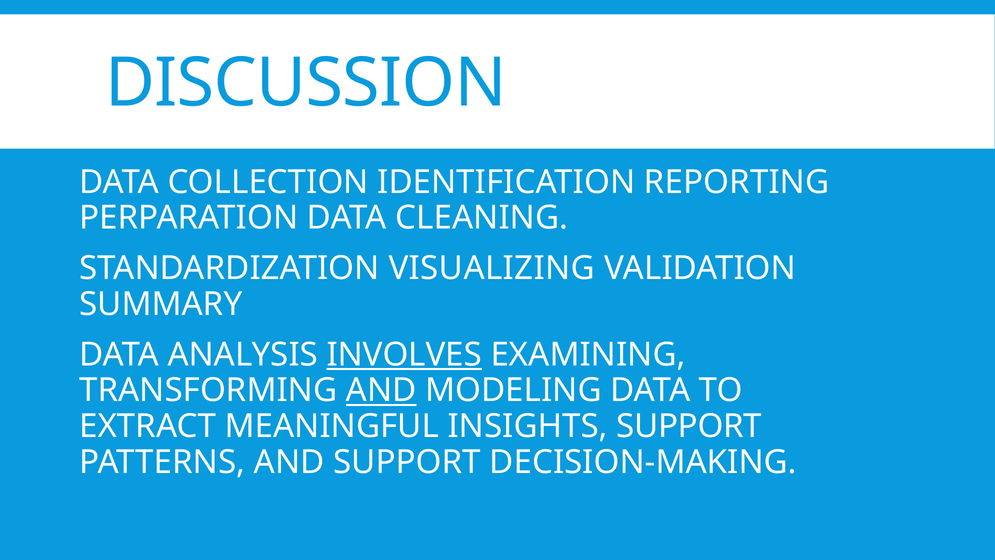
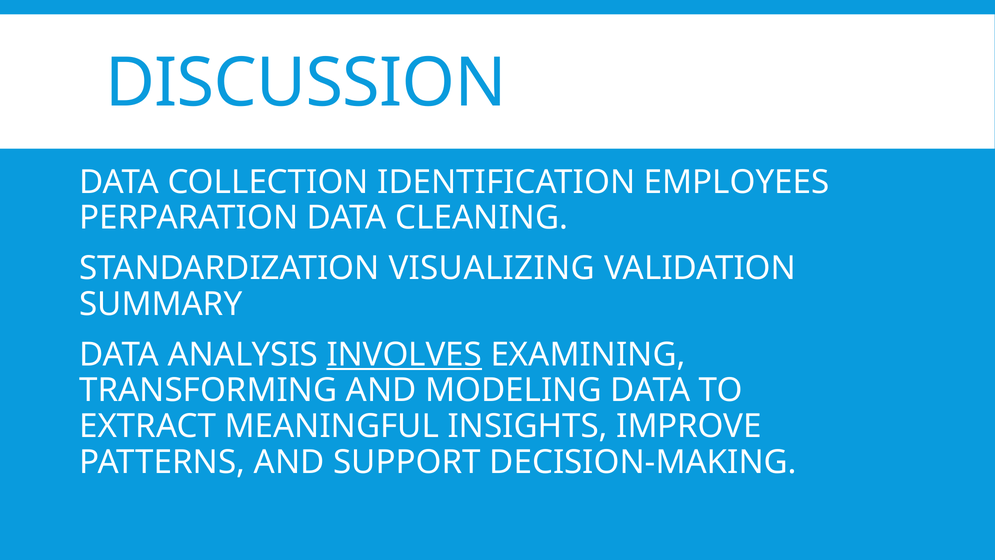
REPORTING: REPORTING -> EMPLOYEES (737, 182)
AND underline: present -> none (381, 390)
INSIGHTS SUPPORT: SUPPORT -> IMPROVE (689, 426)
